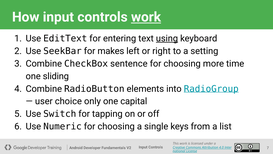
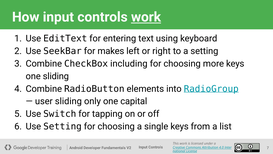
using underline: present -> none (167, 38)
sentence: sentence -> including (129, 63)
more time: time -> keys (235, 63)
user choice: choice -> sliding (68, 101)
Use Numeric: Numeric -> Setting (63, 126)
